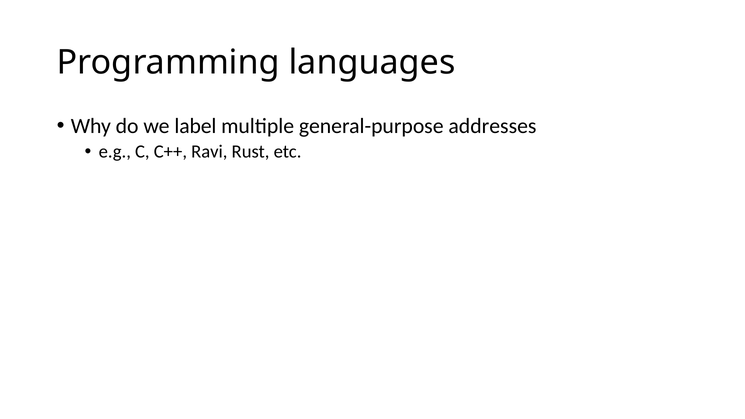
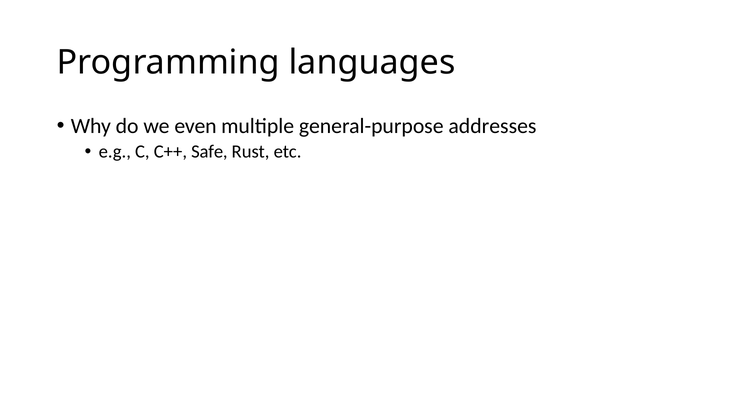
label: label -> even (195, 126)
Ravi: Ravi -> Safe (209, 152)
